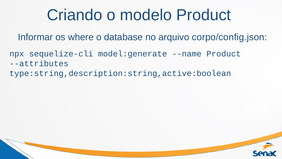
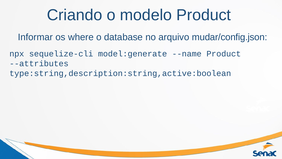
corpo/config.json: corpo/config.json -> mudar/config.json (230, 37)
